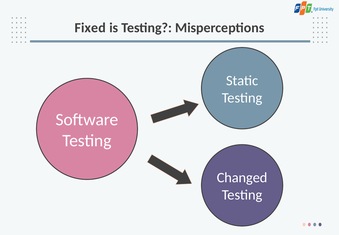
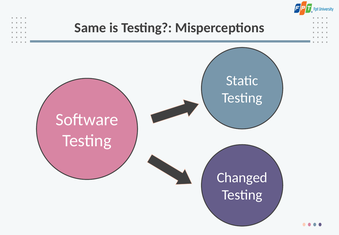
Fixed: Fixed -> Same (90, 28)
